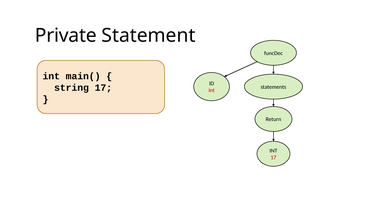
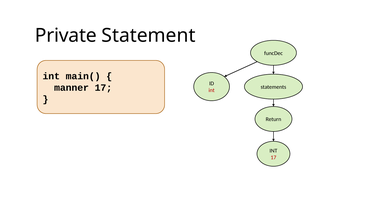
string: string -> manner (72, 88)
